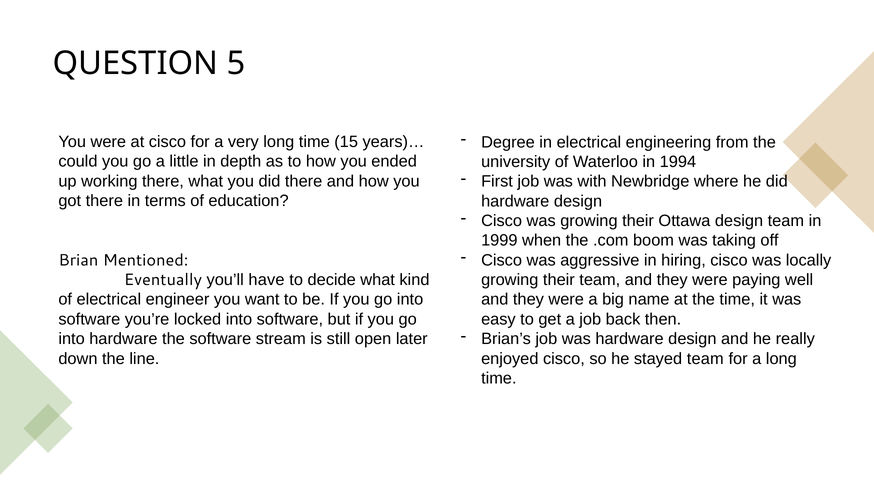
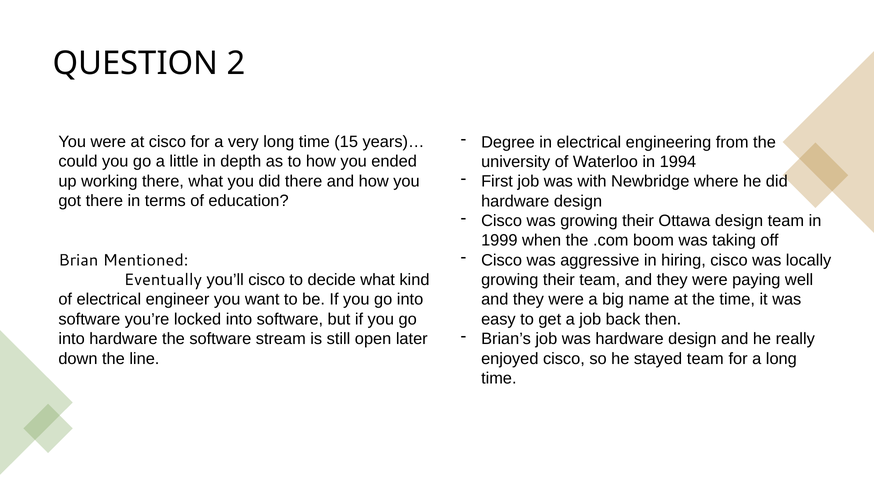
5: 5 -> 2 (236, 64)
you’ll have: have -> cisco (267, 280)
